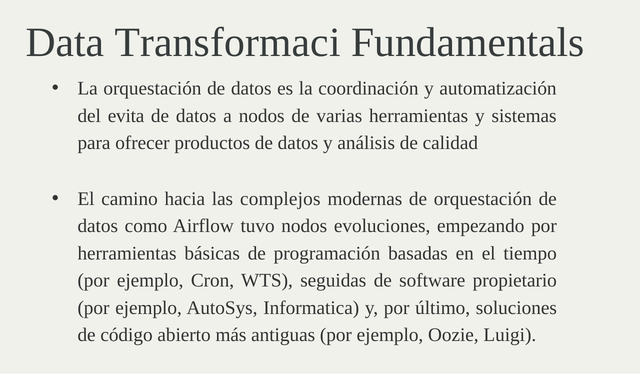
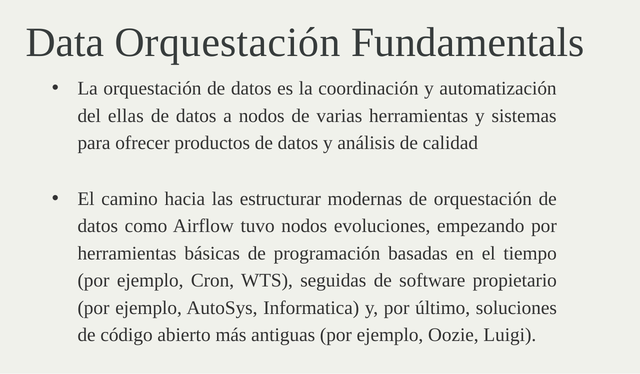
Data Transformaci: Transformaci -> Orquestación (227, 43)
evita: evita -> ellas (126, 116)
complejos: complejos -> estructurar (280, 199)
